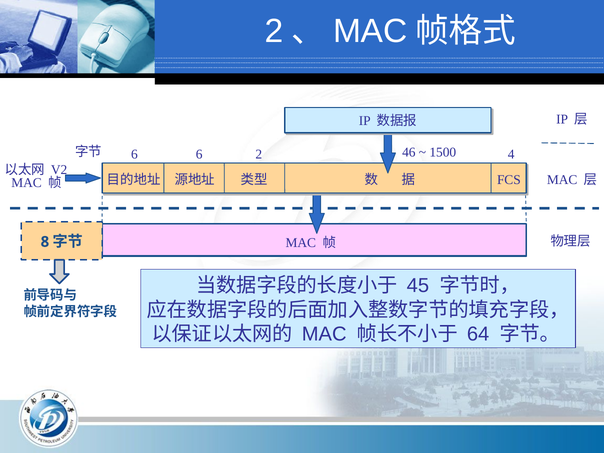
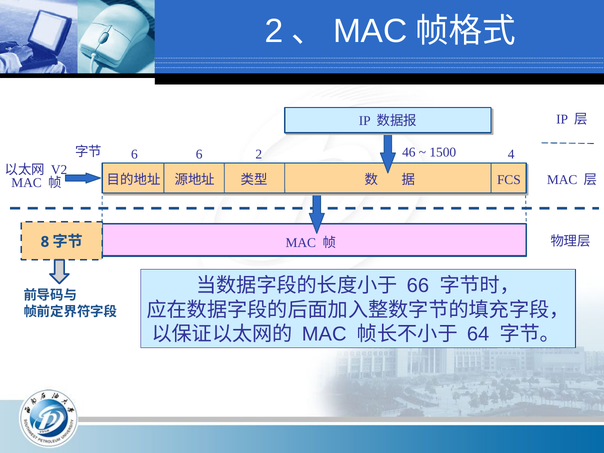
45: 45 -> 66 (418, 286)
